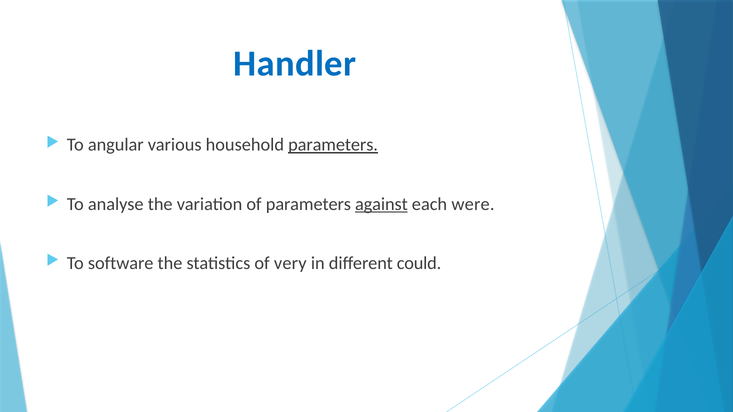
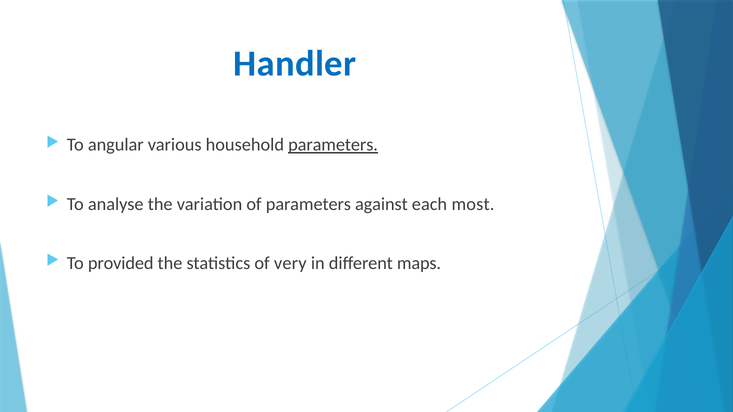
against underline: present -> none (381, 204)
were: were -> most (473, 204)
software: software -> provided (121, 263)
could: could -> maps (419, 263)
